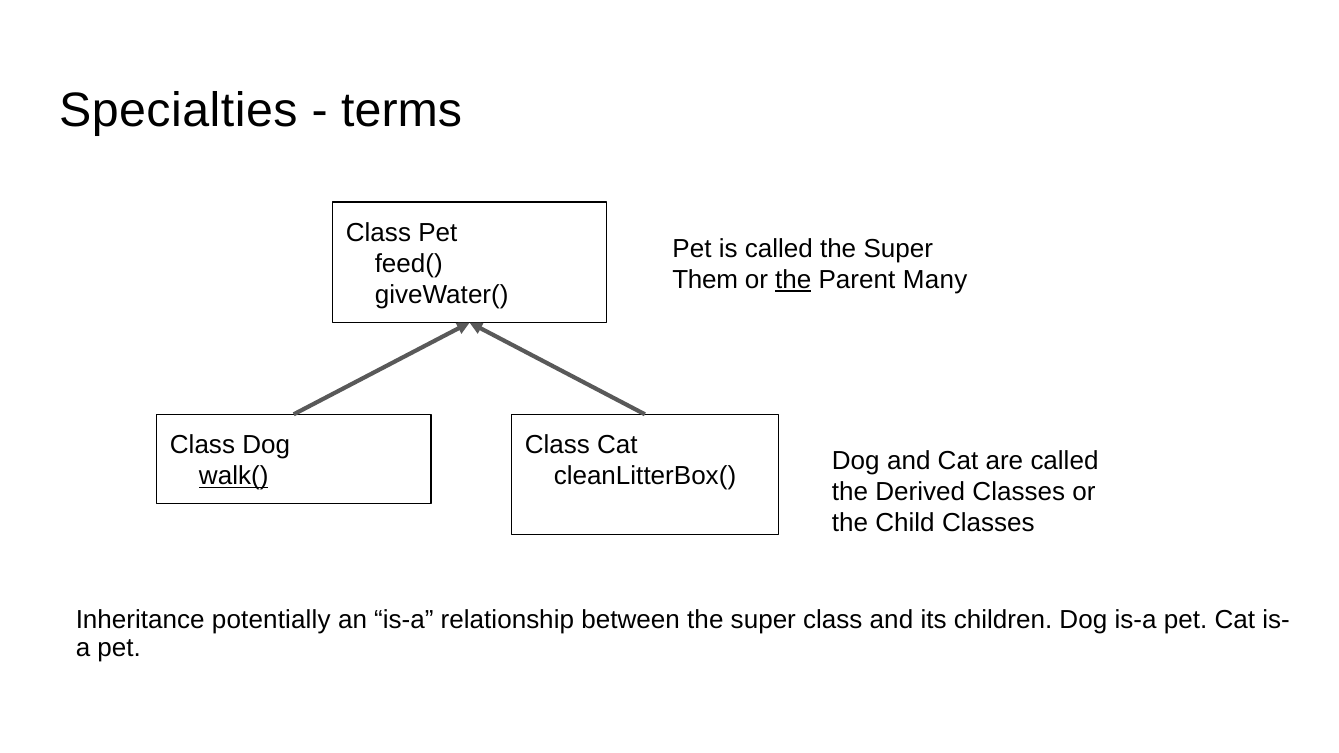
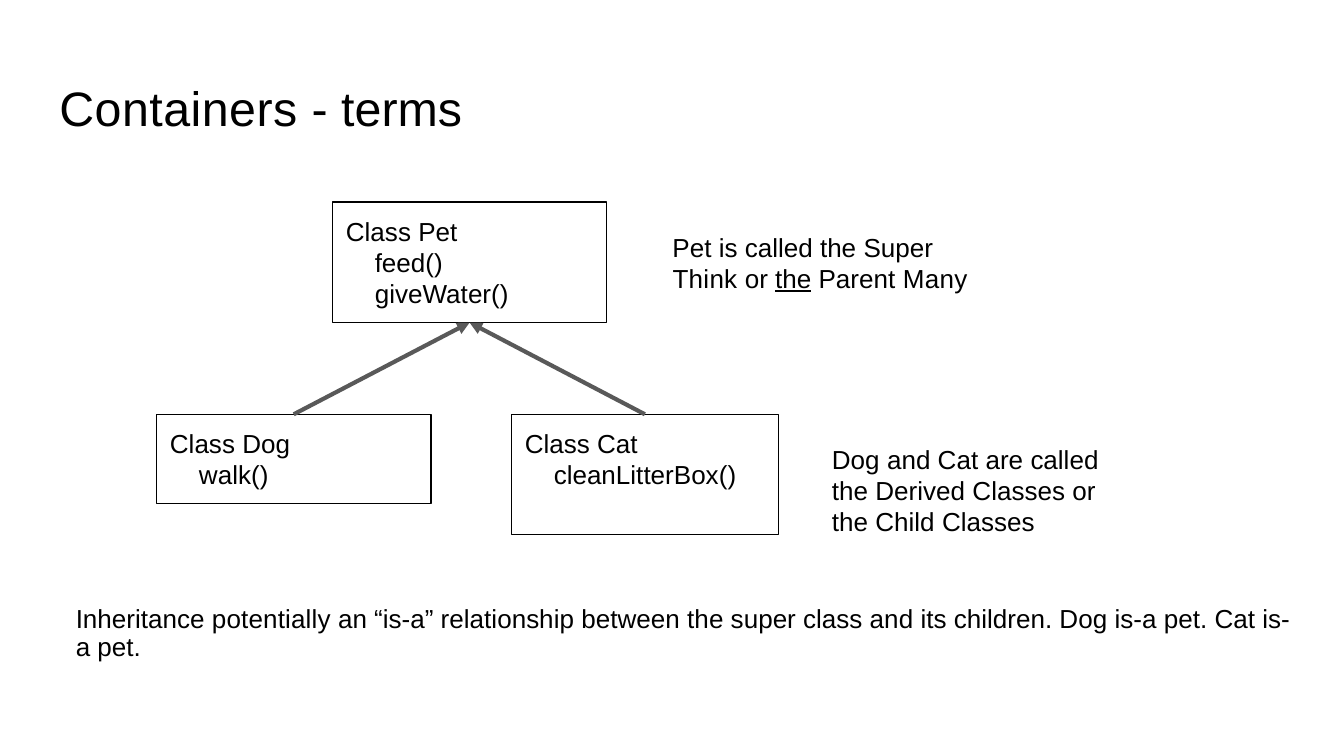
Specialties: Specialties -> Containers (178, 111)
Them: Them -> Think (705, 280)
walk( underline: present -> none (234, 476)
